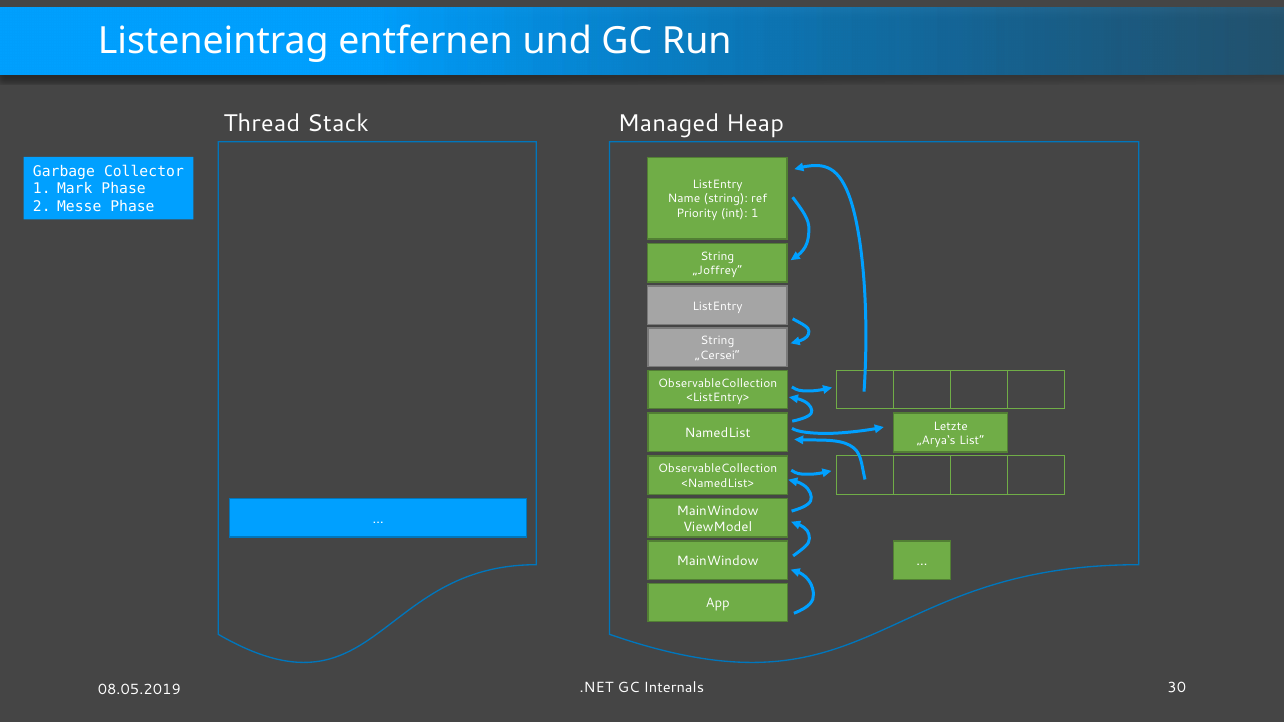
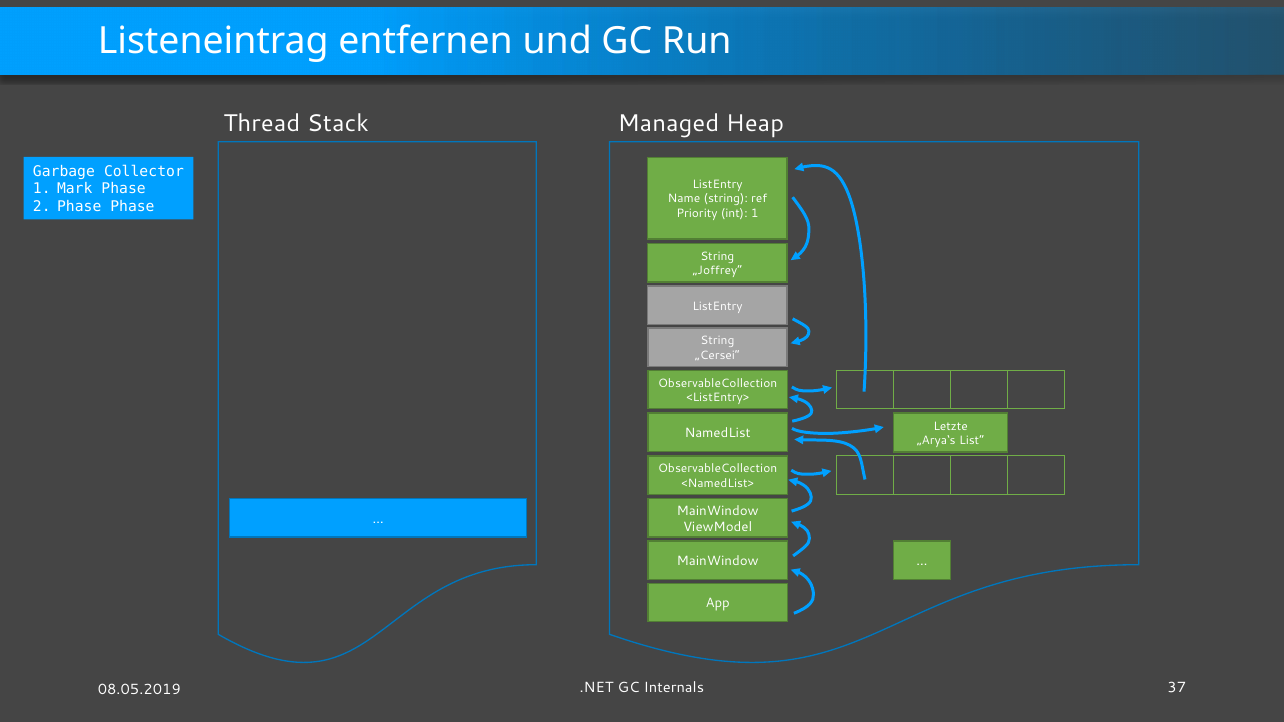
Messe: Messe -> Phase (79, 207)
30: 30 -> 37 (1177, 688)
